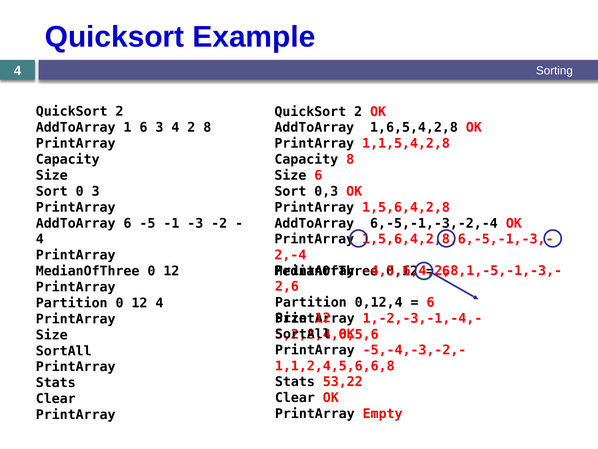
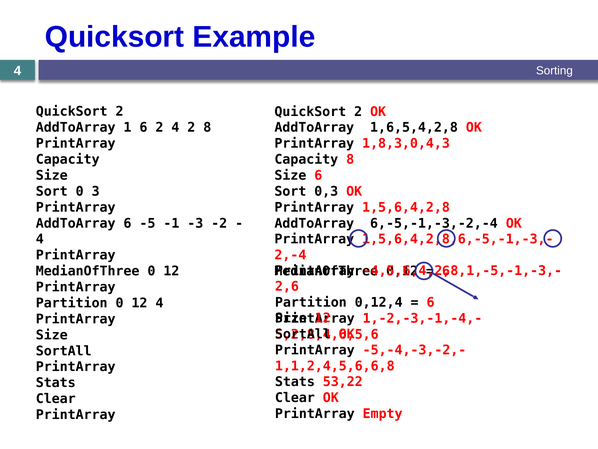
6 3: 3 -> 2 (159, 127)
1,1,5,4,2,8: 1,1,5,4,2,8 -> 1,8,3,0,4,3 (406, 143)
